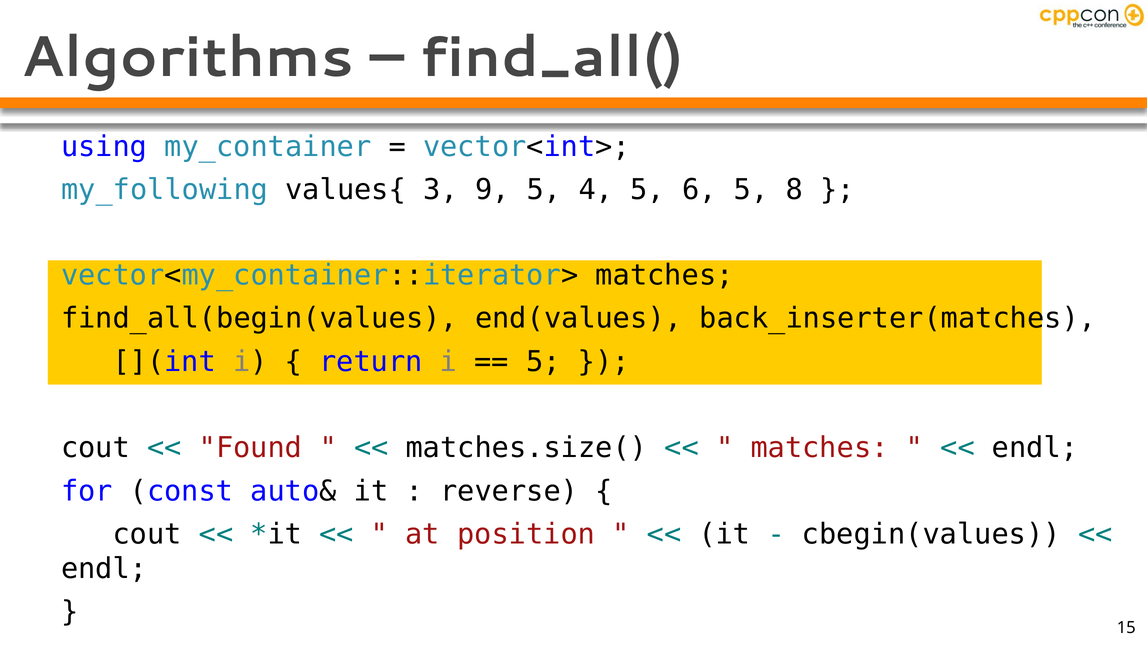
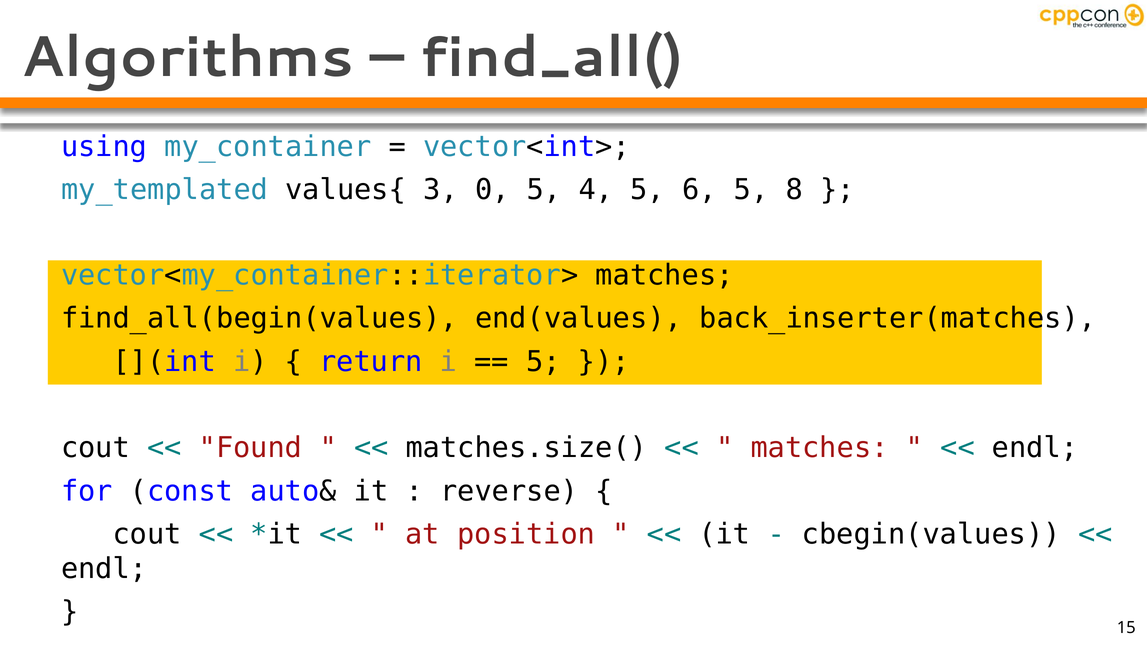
my_following: my_following -> my_templated (165, 190)
9: 9 -> 0 (492, 190)
